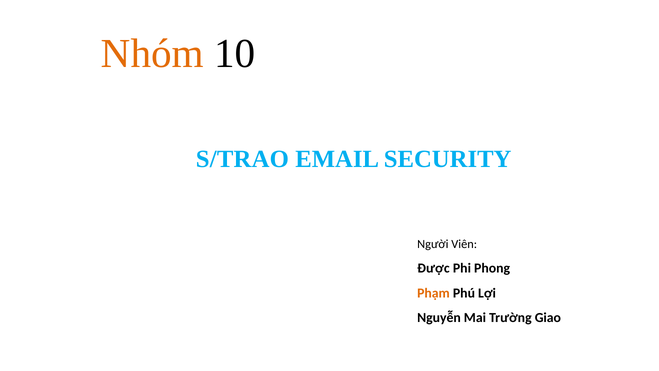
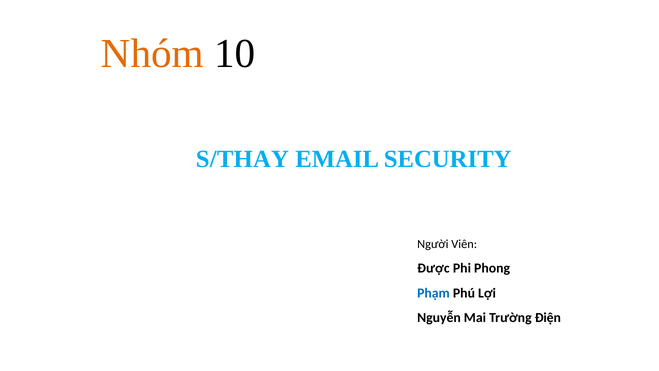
S/TRAO: S/TRAO -> S/THAY (242, 159)
Phạm colour: orange -> blue (433, 293)
Giao: Giao -> Điện (548, 318)
